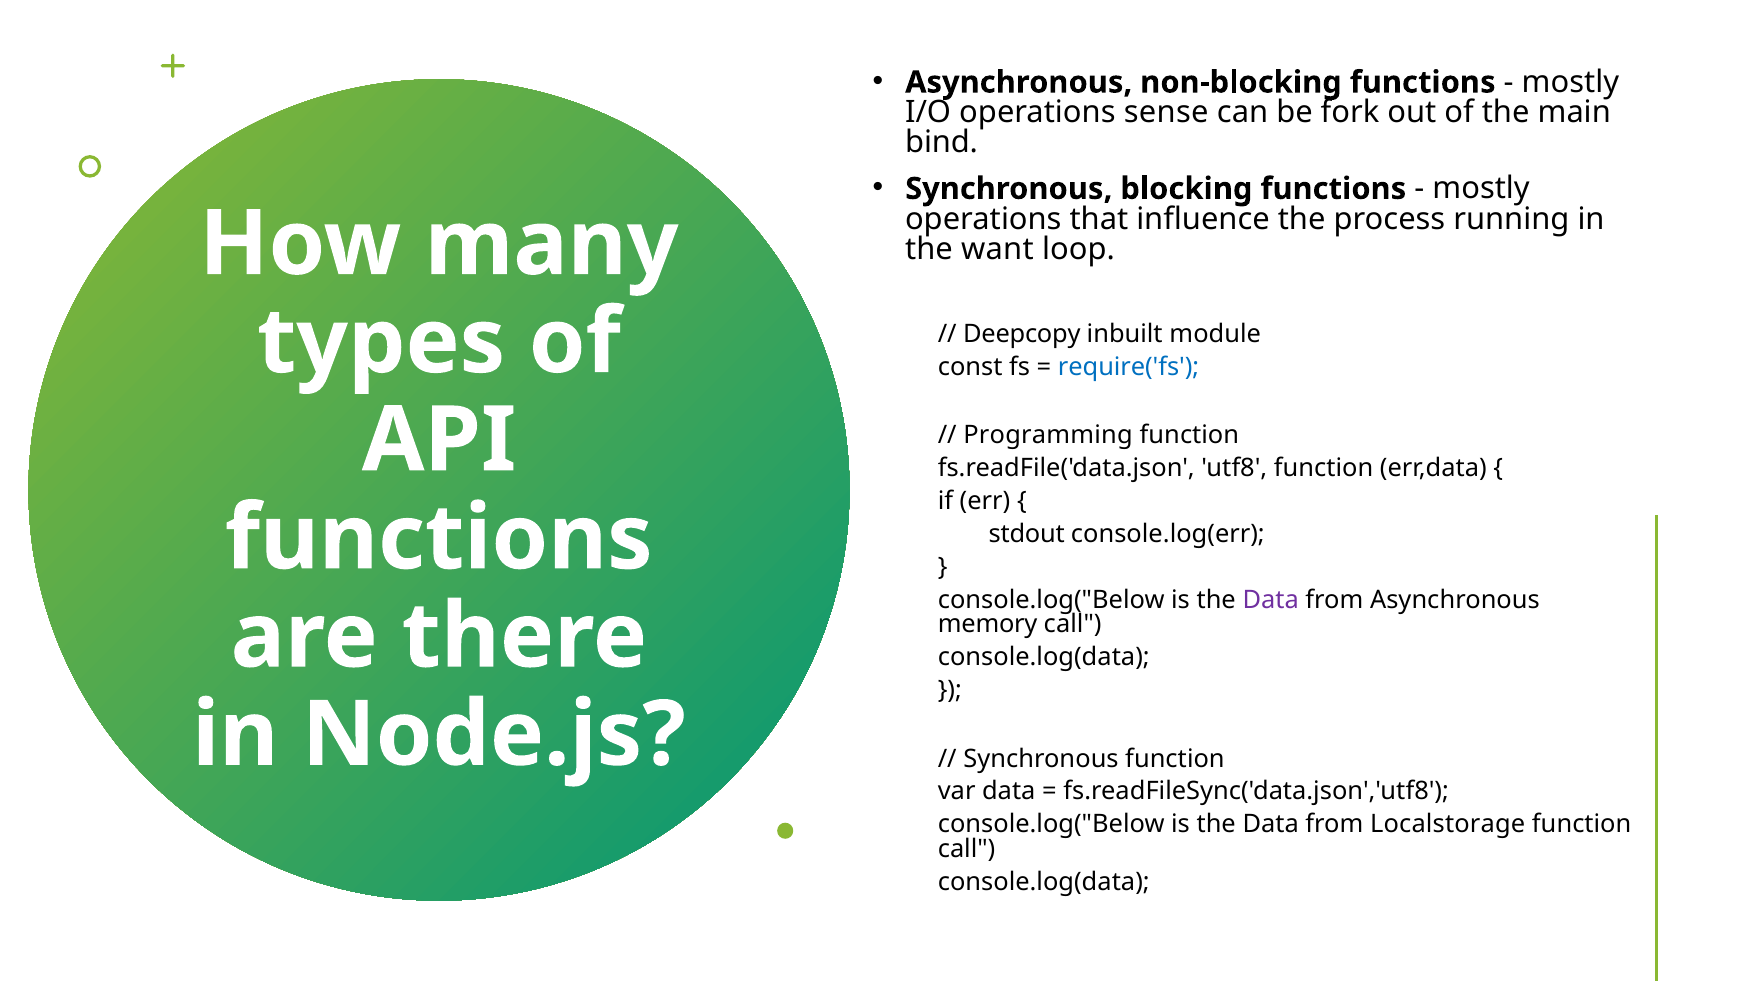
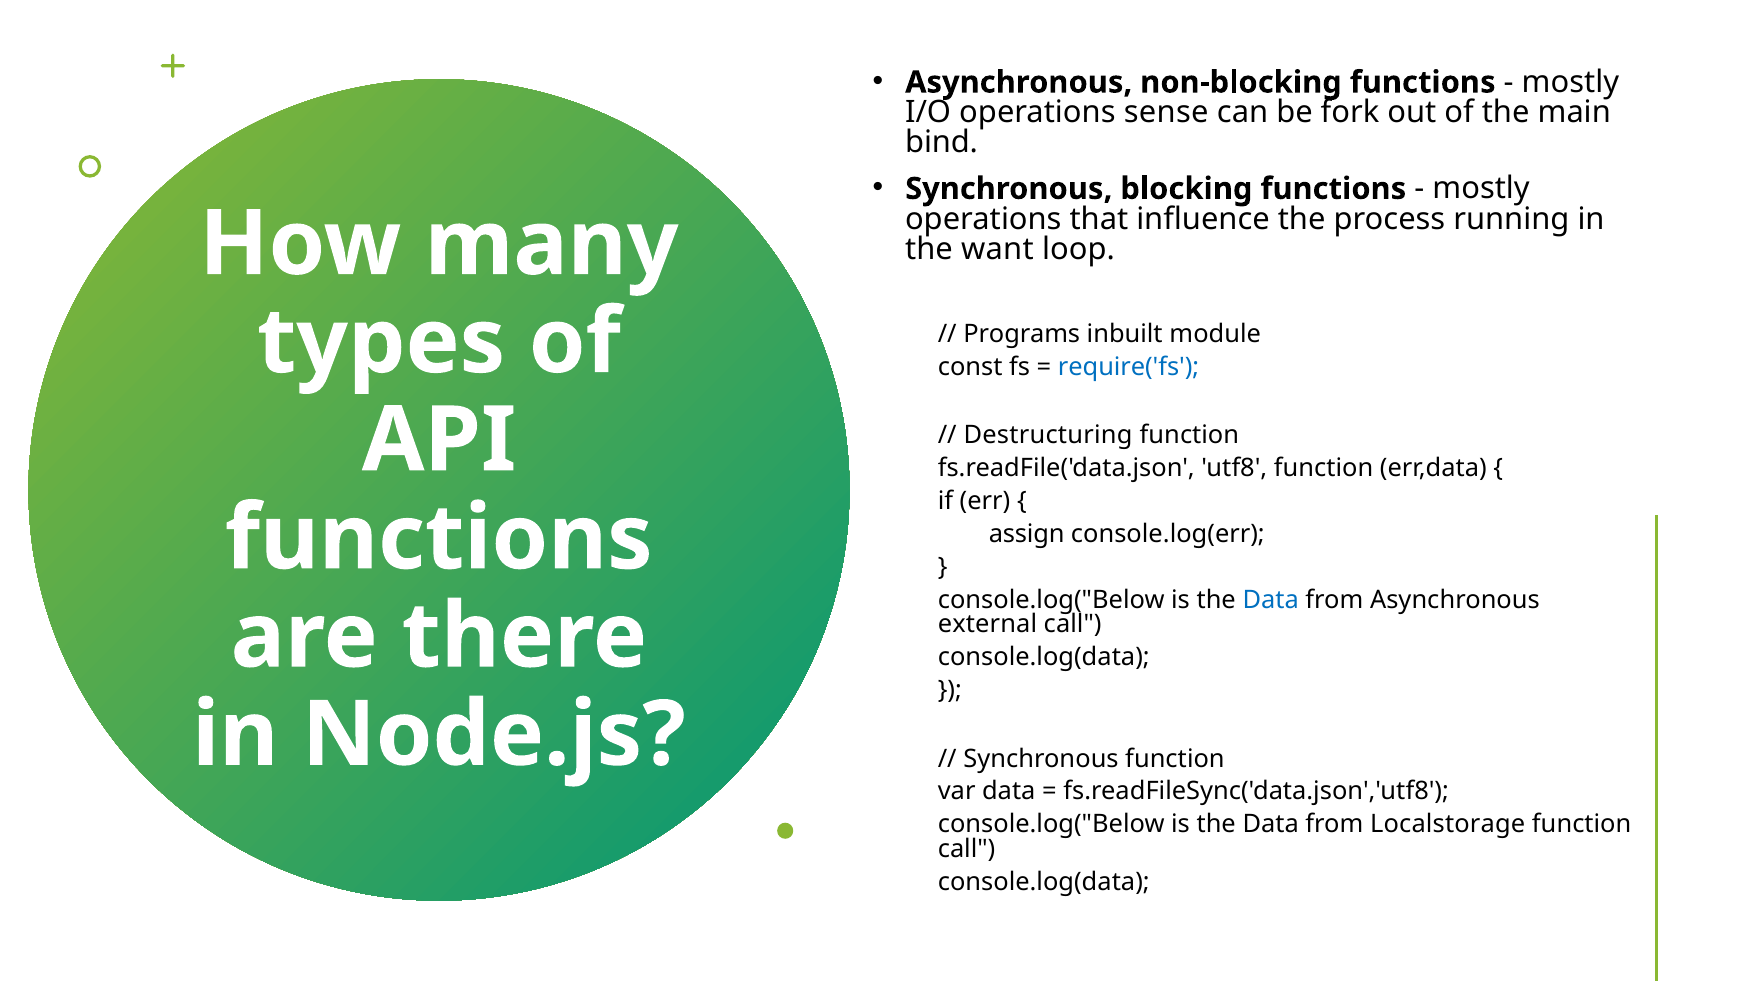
Deepcopy: Deepcopy -> Programs (1022, 334)
Programming: Programming -> Destructuring (1048, 435)
stdout: stdout -> assign (1027, 534)
Data colour: purple -> blue (1271, 599)
memory: memory -> external (987, 624)
